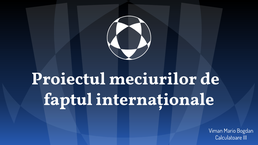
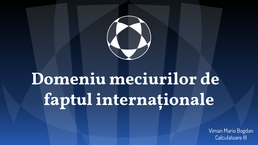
Proiectul: Proiectul -> Domeniu (69, 79)
